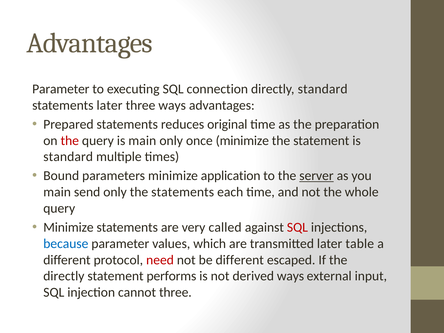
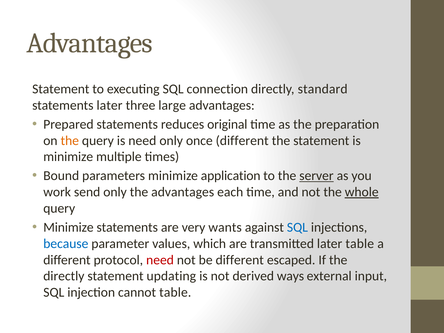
Parameter: Parameter -> Statement (61, 89)
three ways: ways -> large (172, 105)
the colour: red -> orange (70, 141)
is main: main -> need (142, 141)
once minimize: minimize -> different (242, 141)
standard: standard -> minimize (68, 157)
main: main -> work (57, 192)
the statements: statements -> advantages (183, 192)
whole underline: none -> present (362, 192)
called: called -> wants (225, 227)
SQL colour: red -> blue (297, 227)
performs: performs -> updating (171, 276)
cannot three: three -> table (175, 292)
